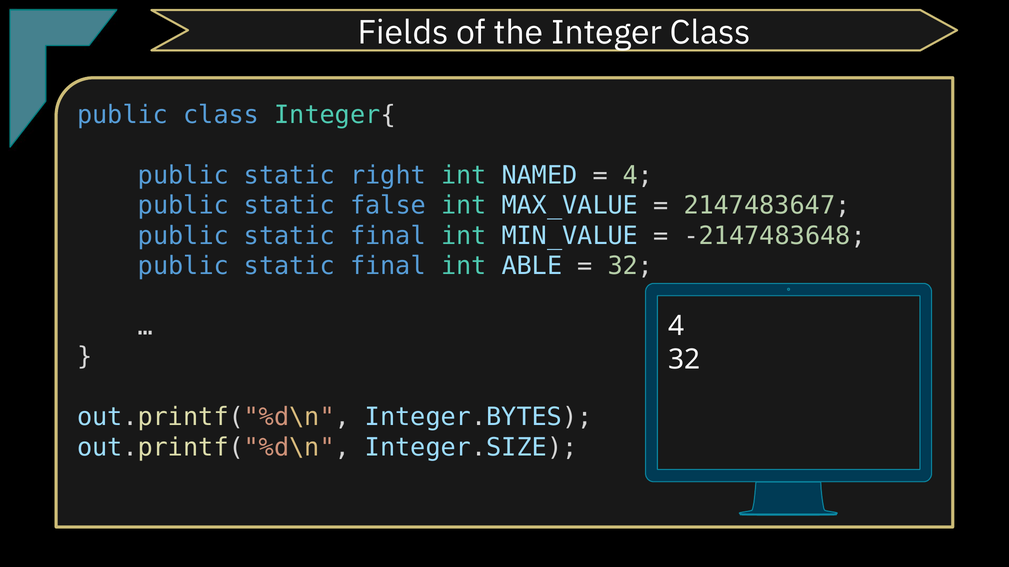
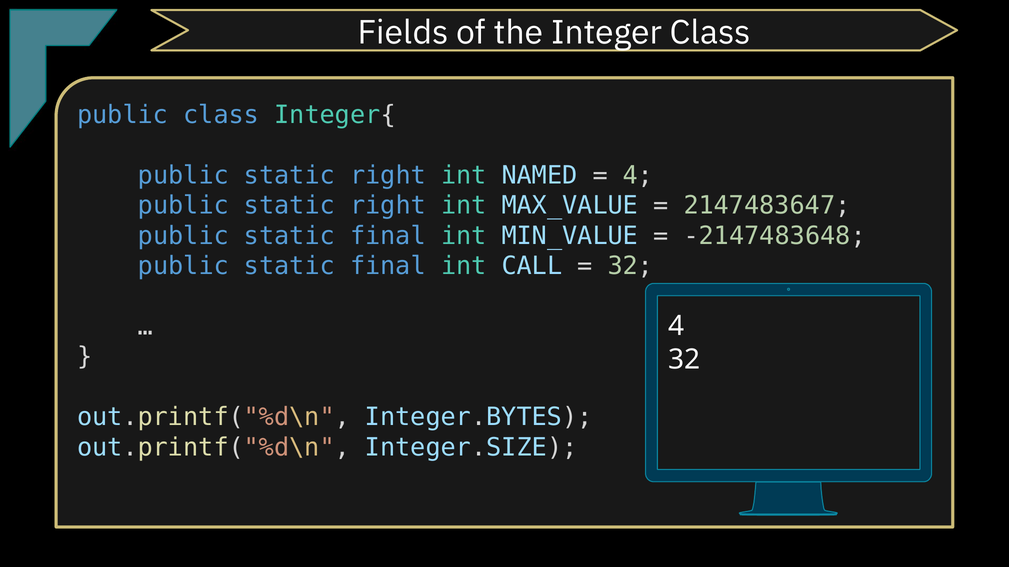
false: false -> right (388, 206)
ABLE: ABLE -> CALL (532, 266)
